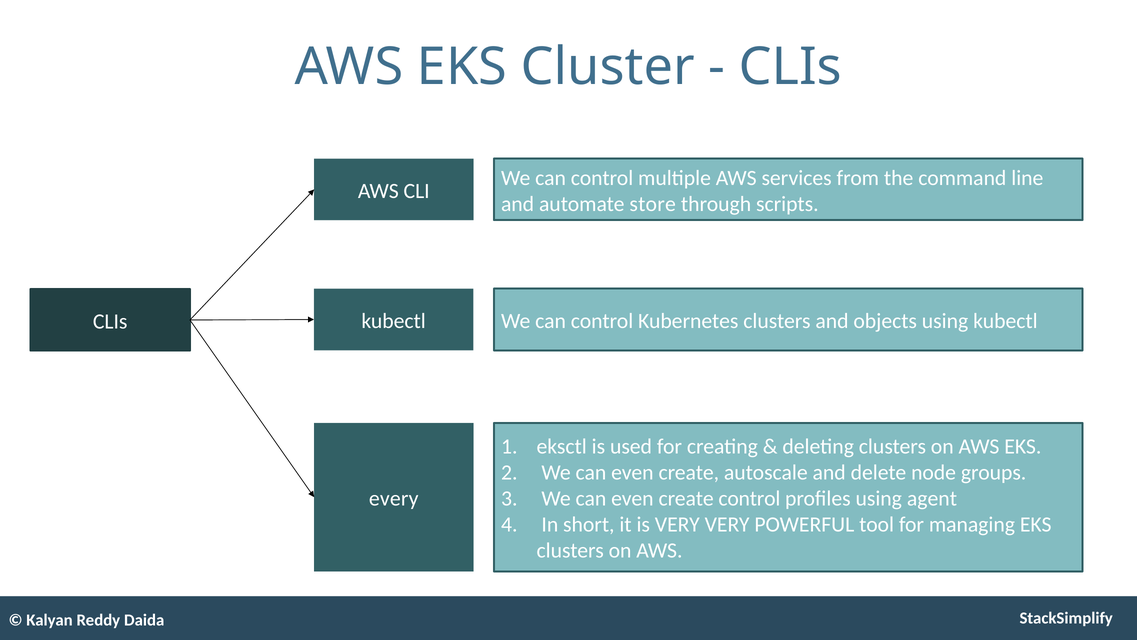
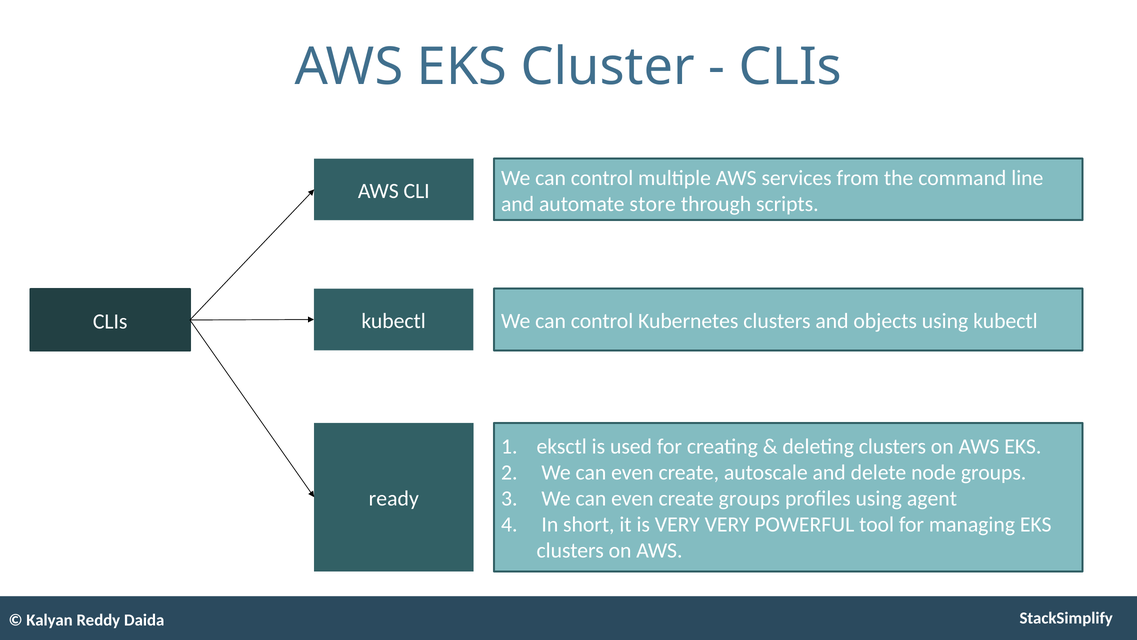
every: every -> ready (394, 498)
create control: control -> groups (749, 498)
